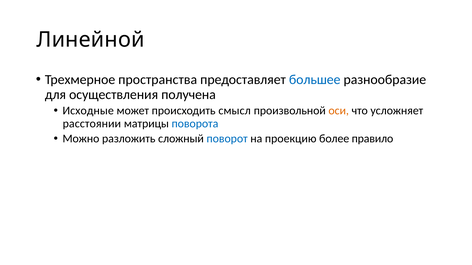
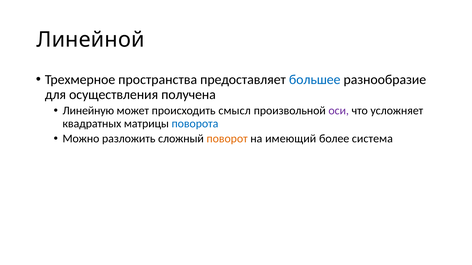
Исходные: Исходные -> Линейную (88, 111)
оси colour: orange -> purple (339, 111)
расстоянии: расстоянии -> квадратных (92, 124)
поворот colour: blue -> orange (227, 139)
проекцию: проекцию -> имеющий (291, 139)
правило: правило -> система (372, 139)
